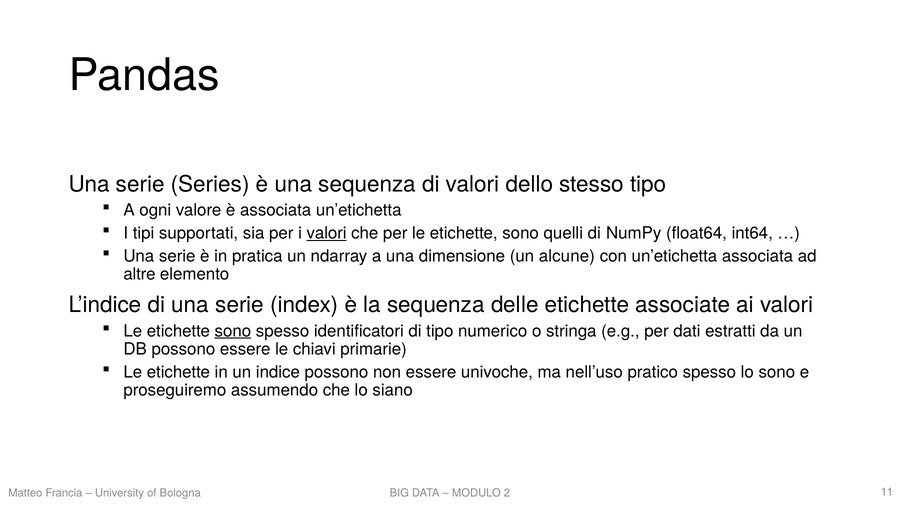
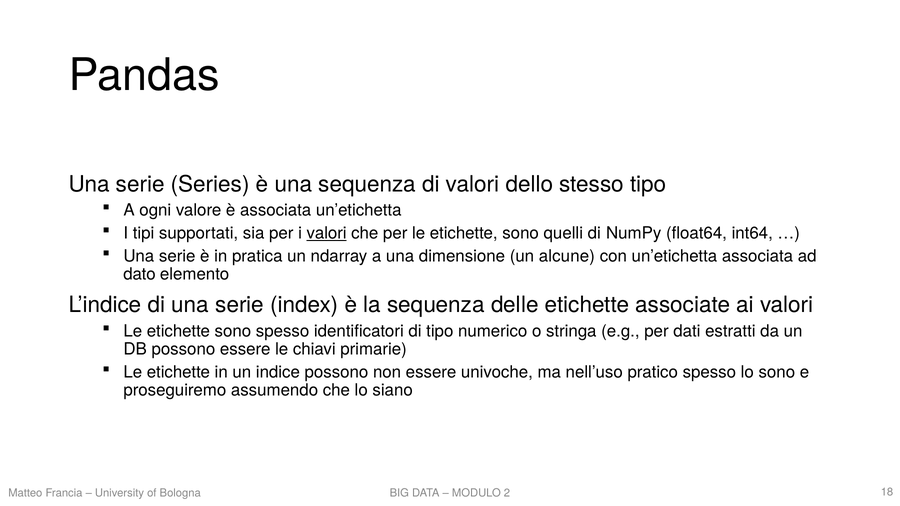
altre: altre -> dato (139, 275)
sono underline: present -> none (233, 331)
11: 11 -> 18 (887, 492)
